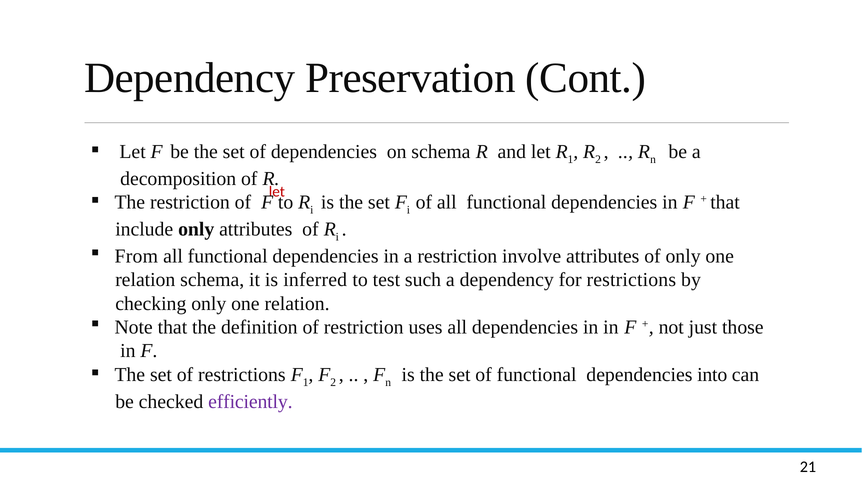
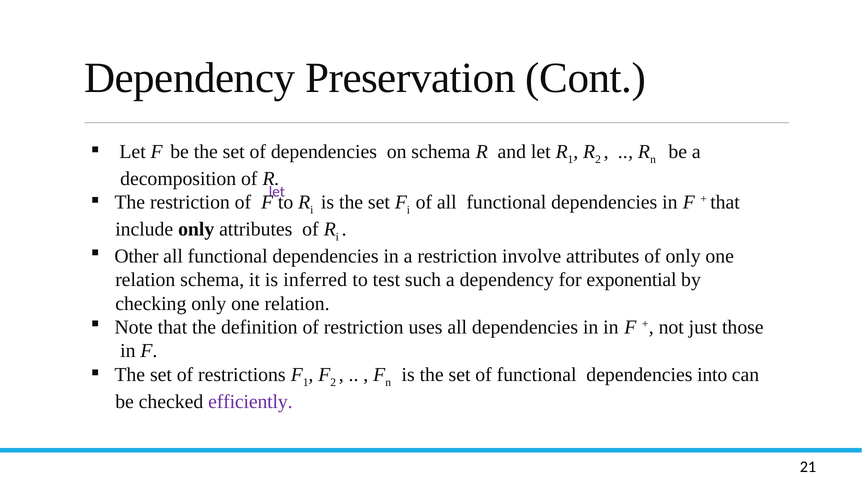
let colour: red -> purple (277, 191)
From: From -> Other (136, 256)
for restrictions: restrictions -> exponential (631, 280)
